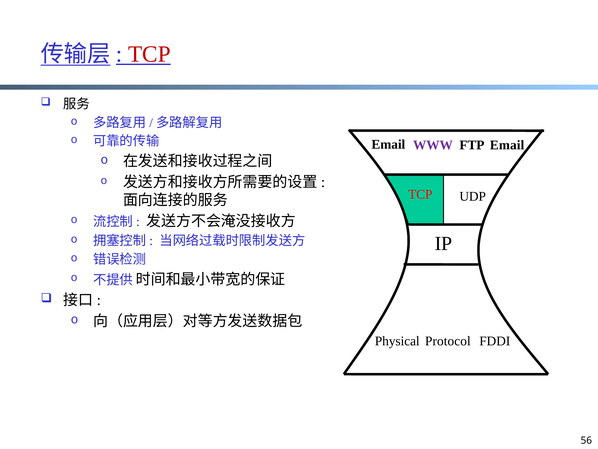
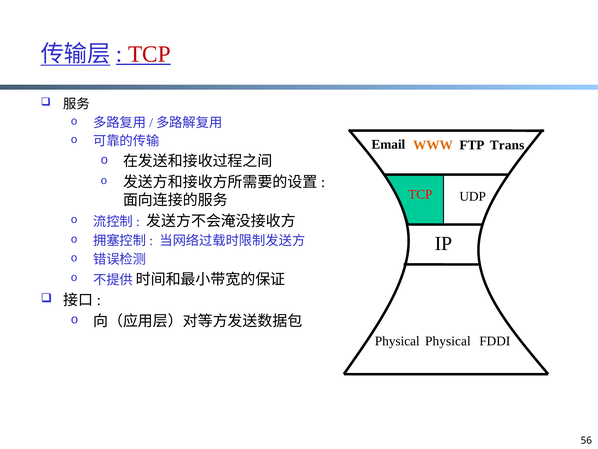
WWW colour: purple -> orange (433, 145)
Email: Email -> Trans (507, 145)
Protocol: Protocol -> Physical (448, 341)
